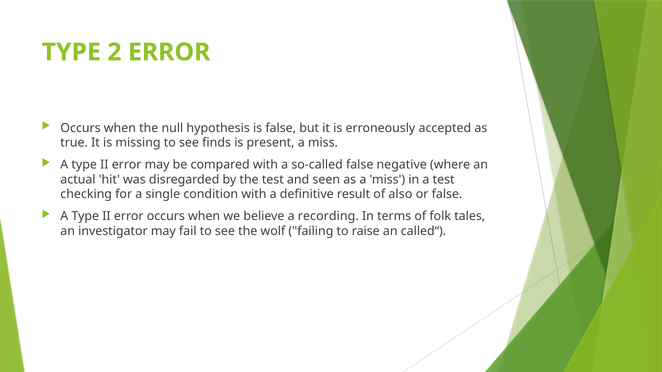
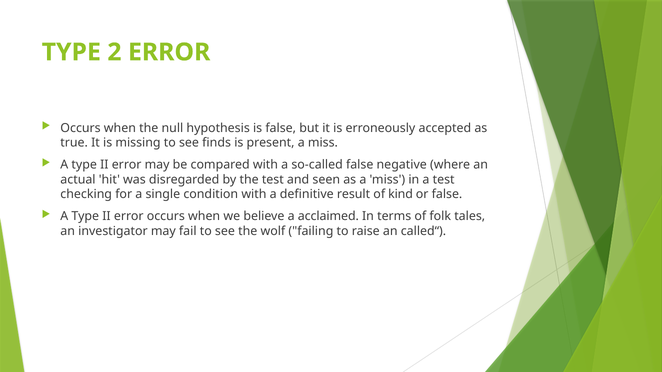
also: also -> kind (401, 195)
recording: recording -> acclaimed (328, 216)
